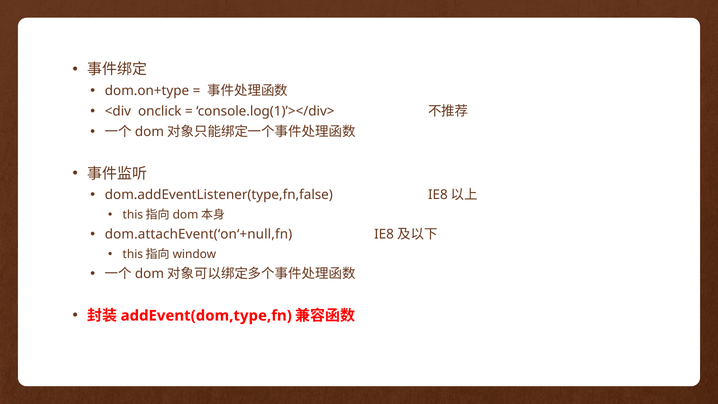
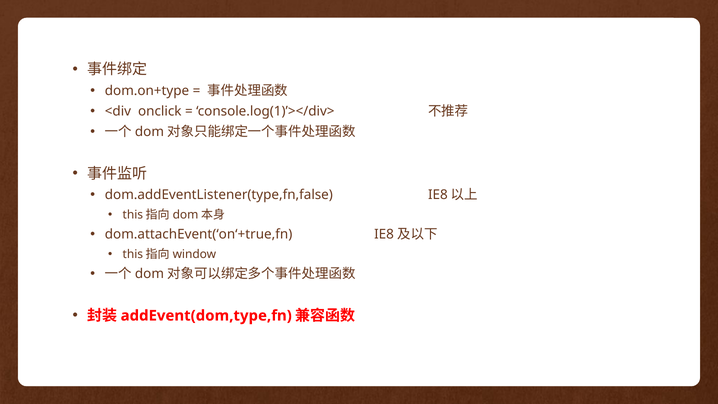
dom.attachEvent(‘on‘+null,fn: dom.attachEvent(‘on‘+null,fn -> dom.attachEvent(‘on‘+true,fn (199, 234)
